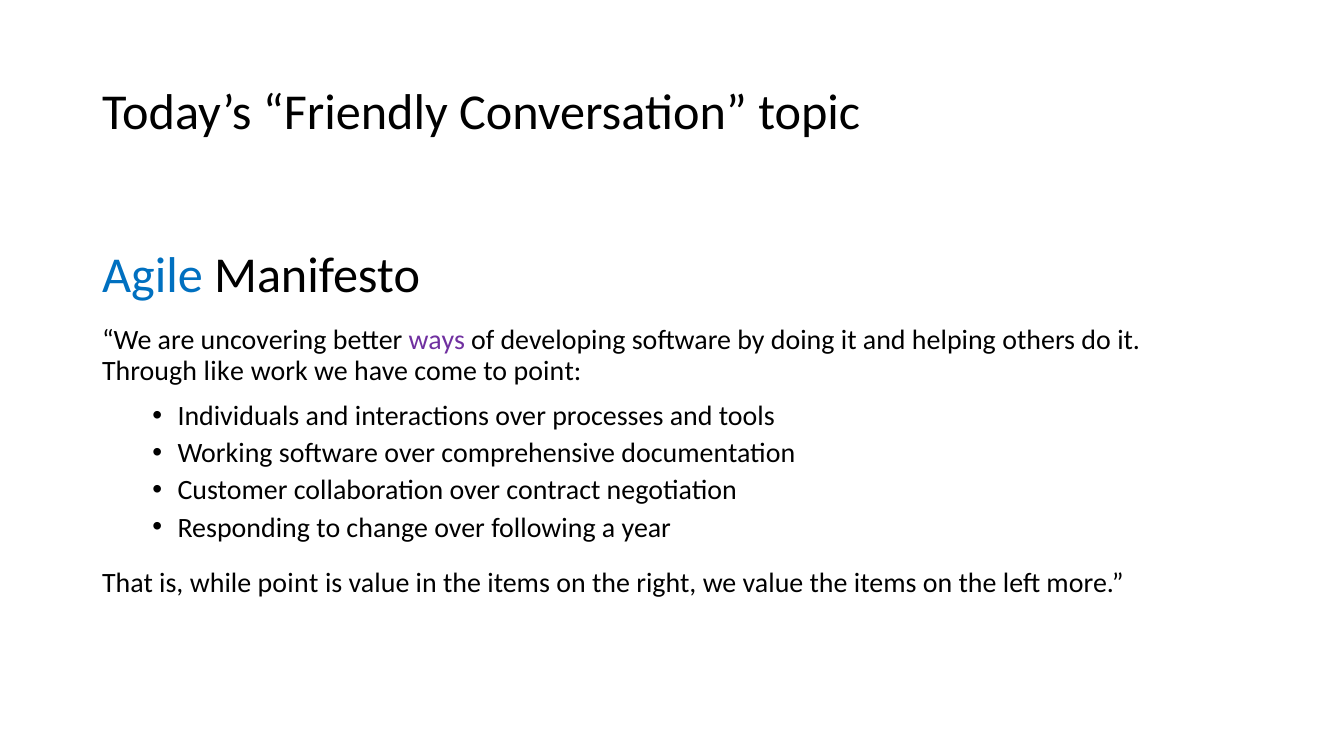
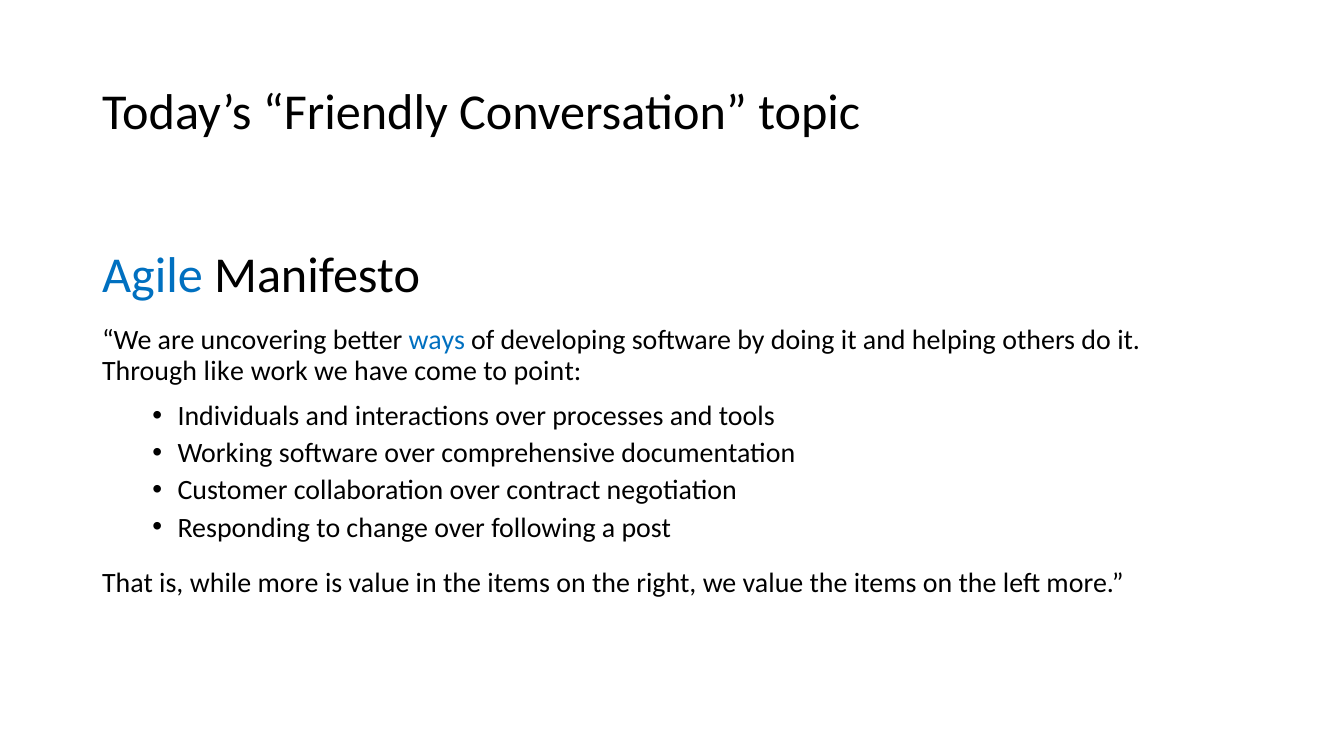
ways colour: purple -> blue (437, 340)
year: year -> post (646, 528)
while point: point -> more (288, 583)
